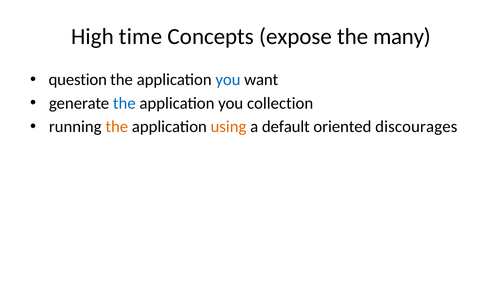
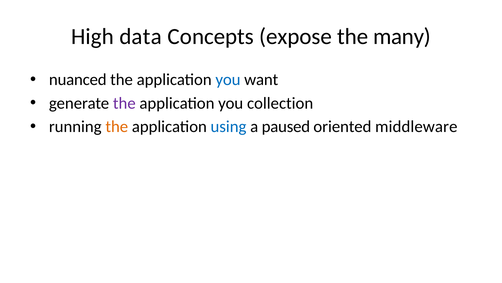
time: time -> data (141, 36)
question: question -> nuanced (78, 80)
the colour: blue -> purple (124, 103)
using colour: orange -> blue (228, 126)
default: default -> paused (286, 126)
discourages: discourages -> middleware (416, 126)
